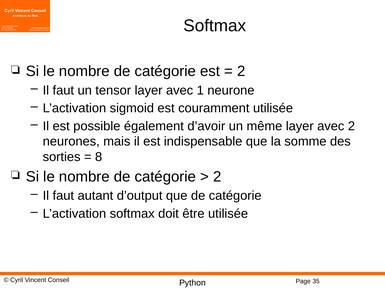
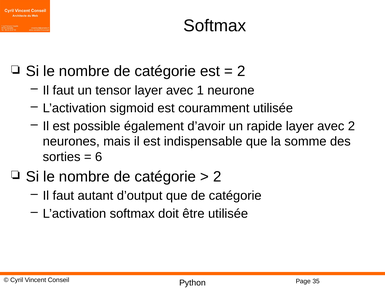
même: même -> rapide (264, 126)
8: 8 -> 6 (99, 157)
